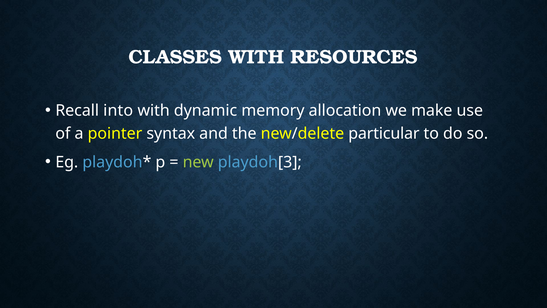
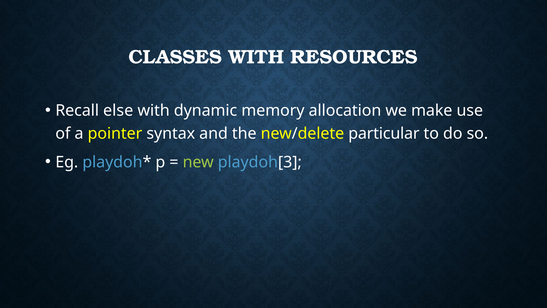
into: into -> else (118, 111)
